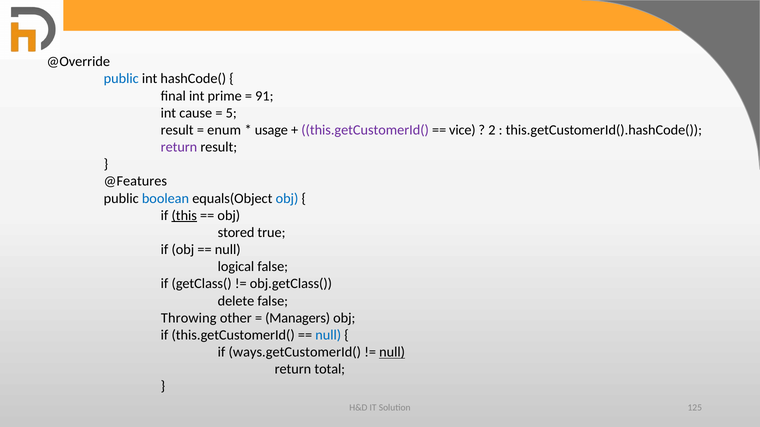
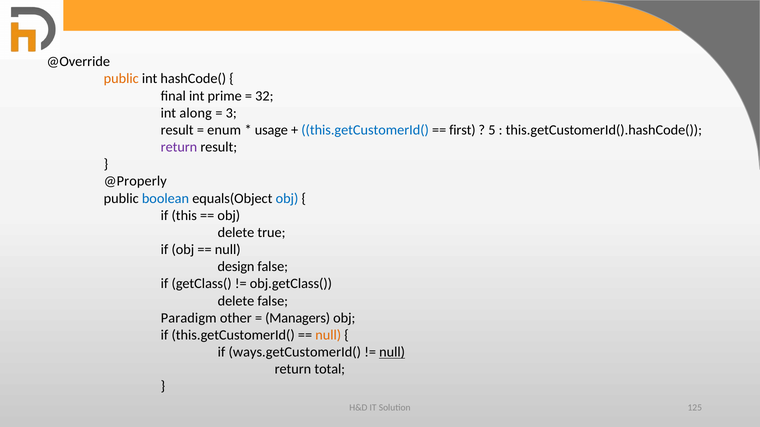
public colour: blue -> orange (121, 79)
91: 91 -> 32 (264, 96)
cause: cause -> along (196, 113)
5: 5 -> 3 (231, 113)
this.getCustomerId( colour: purple -> blue (365, 130)
vice: vice -> first (462, 130)
2: 2 -> 5 (492, 130)
@Features: @Features -> @Properly (135, 181)
this underline: present -> none (184, 216)
stored: stored -> delete (236, 233)
logical: logical -> design (236, 267)
Throwing: Throwing -> Paradigm (189, 318)
null colour: blue -> orange (328, 335)
